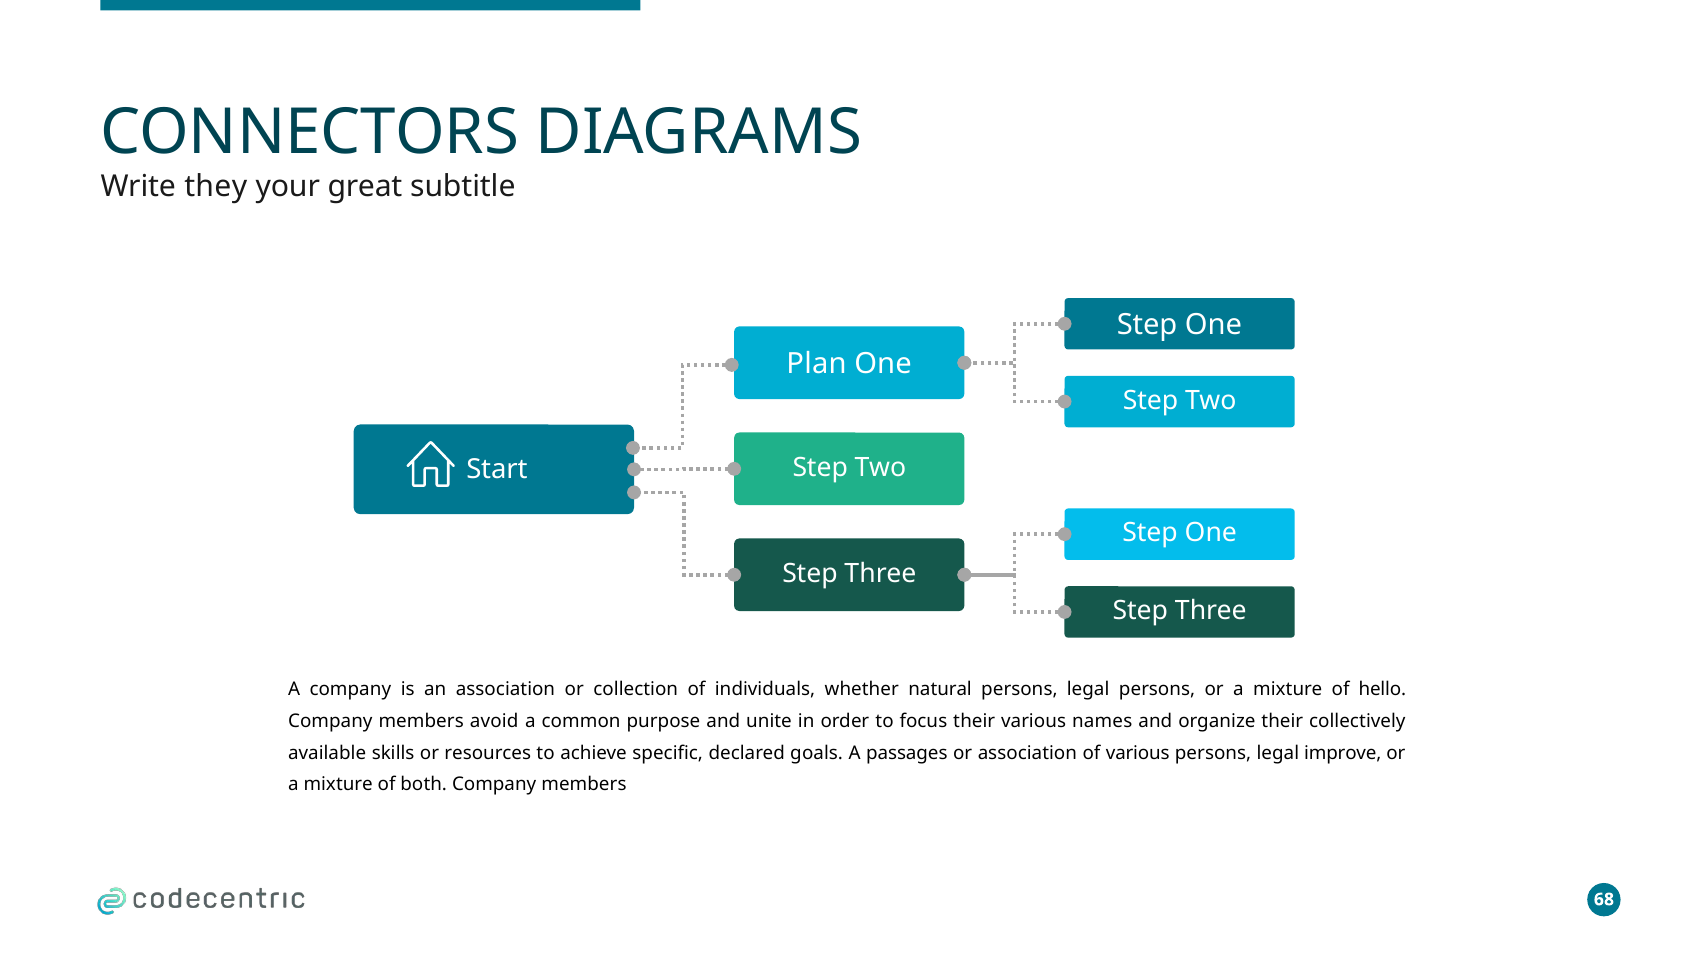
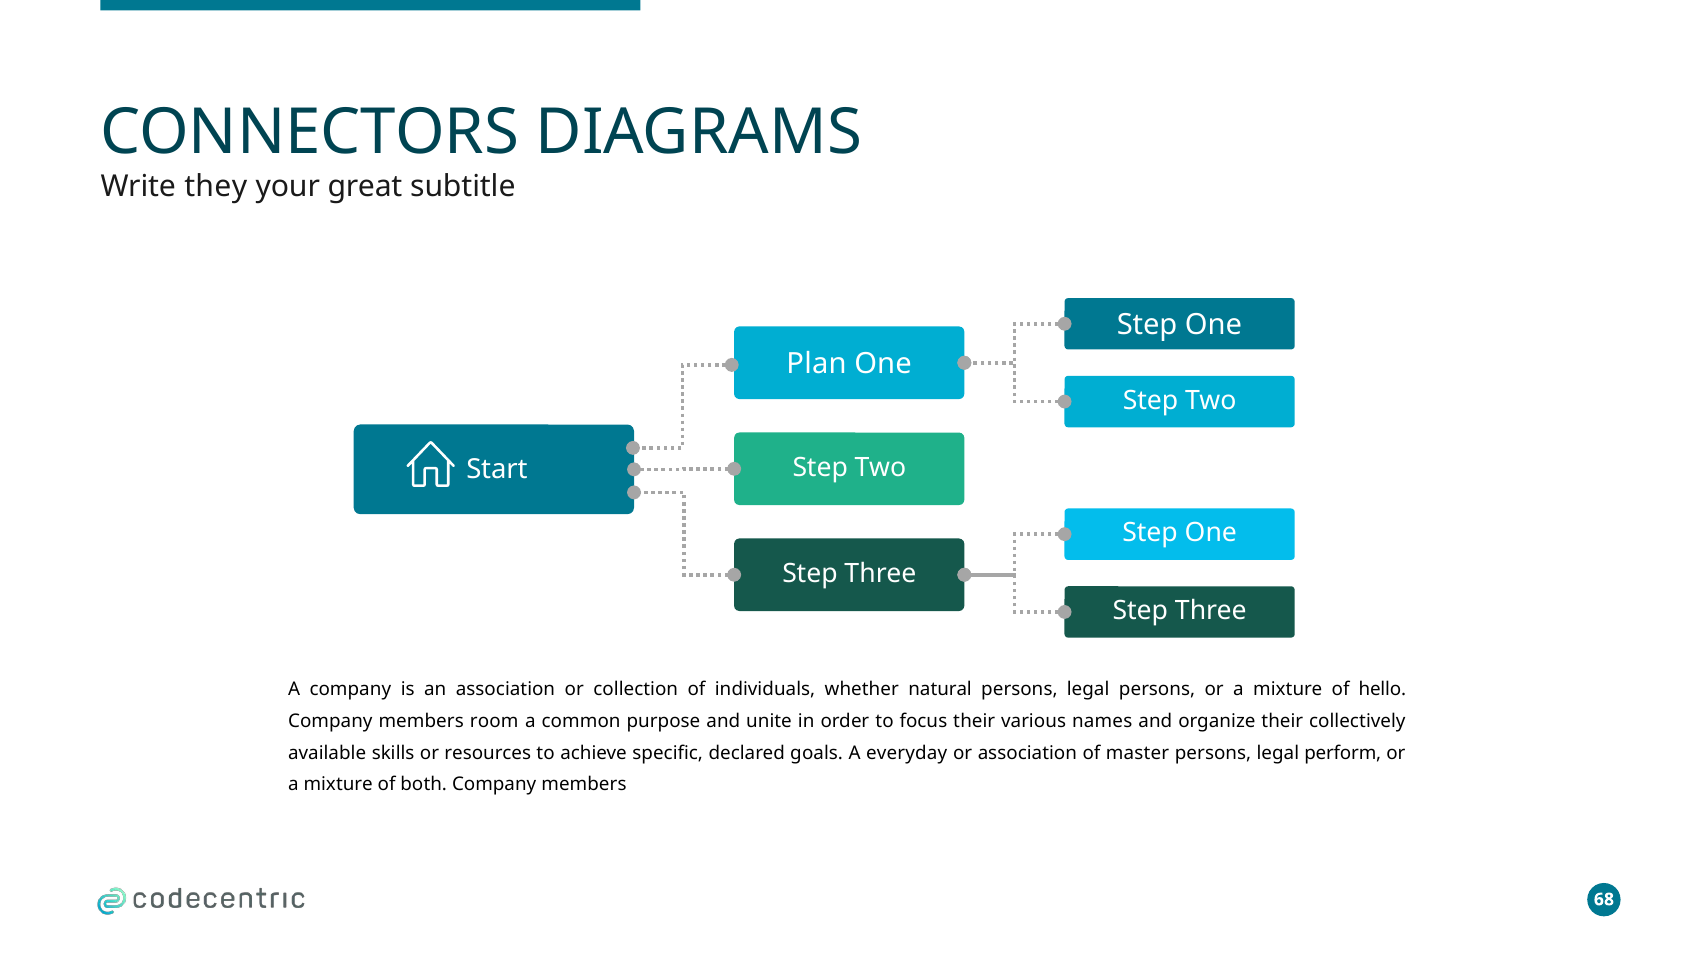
avoid: avoid -> room (494, 721)
passages: passages -> everyday (907, 752)
of various: various -> master (1138, 752)
improve: improve -> perform (1343, 752)
